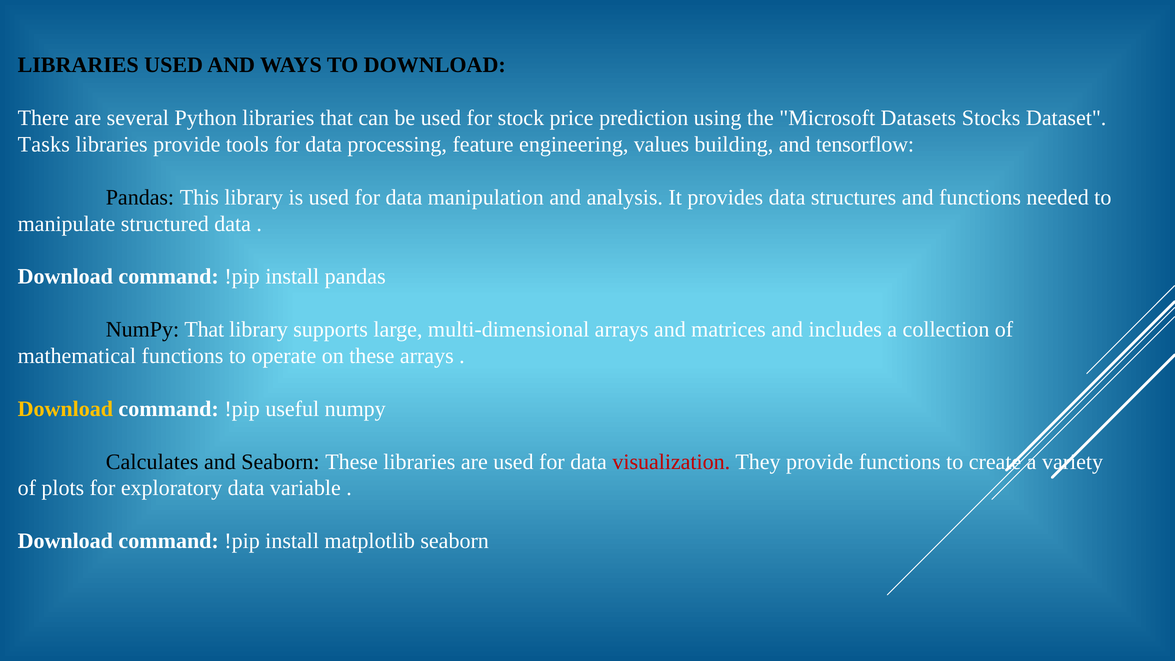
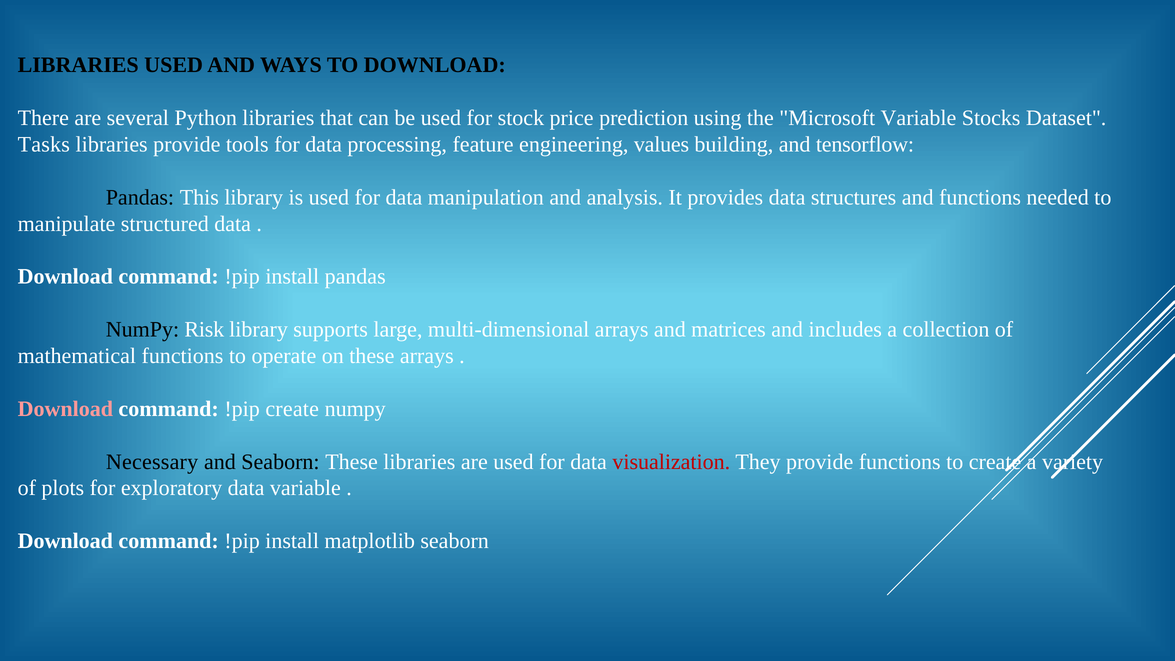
Microsoft Datasets: Datasets -> Variable (918, 118)
NumPy That: That -> Risk (204, 330)
Download colour: yellow -> pink (65, 409)
!pip useful: useful -> create (292, 409)
Calculates: Calculates -> Necessary (152, 462)
